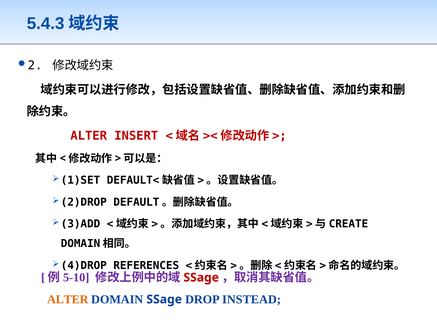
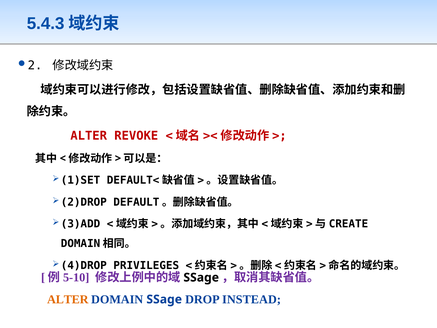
INSERT: INSERT -> REVOKE (136, 136)
REFERENCES: REFERENCES -> PRIVILEGES (146, 265)
SSage colour: red -> black (201, 277)
